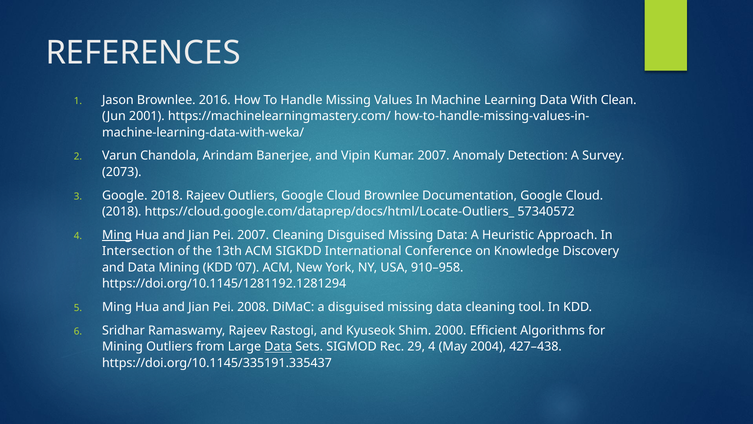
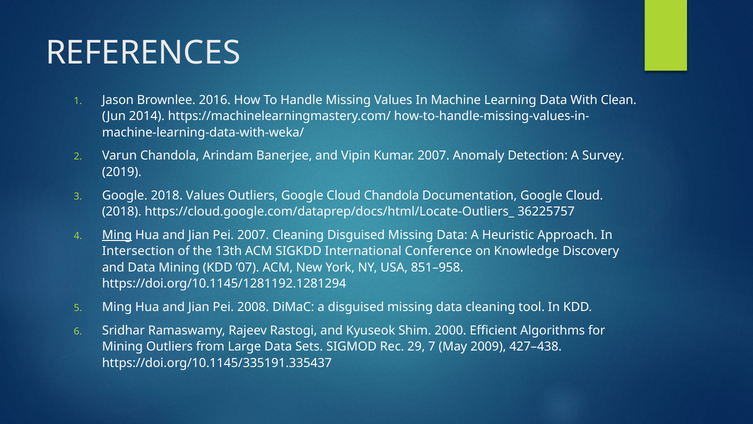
2001: 2001 -> 2014 (147, 116)
2073: 2073 -> 2019 (122, 172)
2018 Rajeev: Rajeev -> Values (205, 195)
Cloud Brownlee: Brownlee -> Chandola (392, 195)
57340572: 57340572 -> 36225757 (546, 211)
910–958: 910–958 -> 851–958 (437, 267)
Data underline: present -> none (278, 346)
29 4: 4 -> 7 (432, 346)
2004: 2004 -> 2009 (488, 346)
